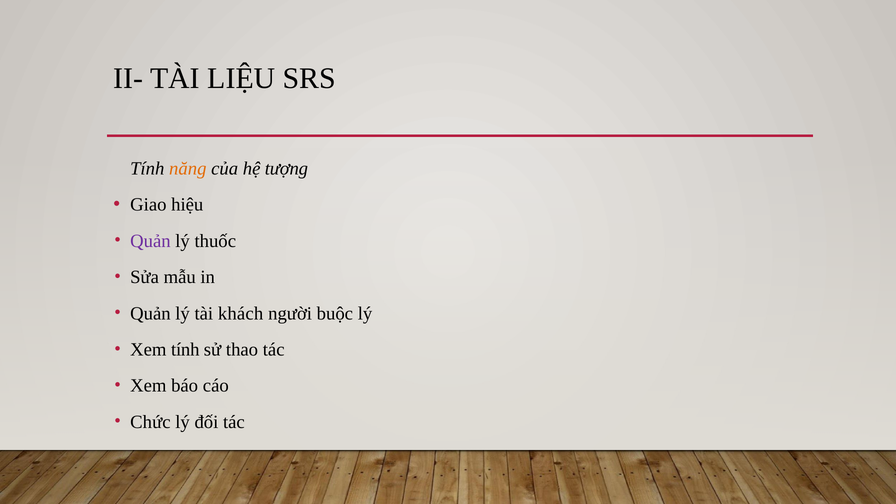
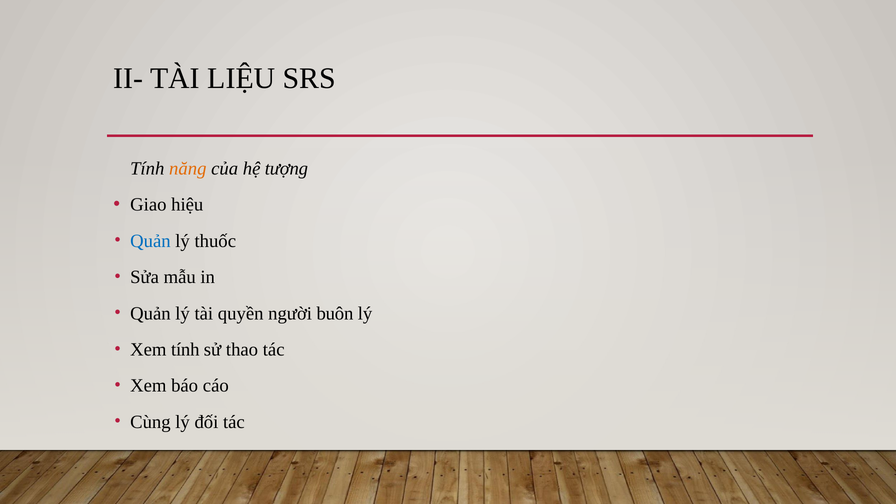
Quản colour: purple -> blue (150, 241)
khách: khách -> quyền (241, 313)
buộc: buộc -> buôn (335, 313)
Chức: Chức -> Cùng (150, 422)
